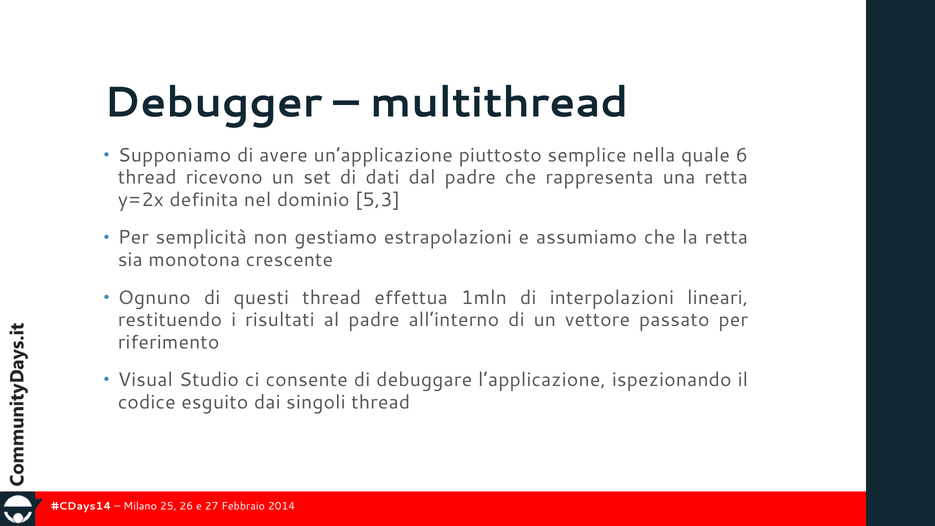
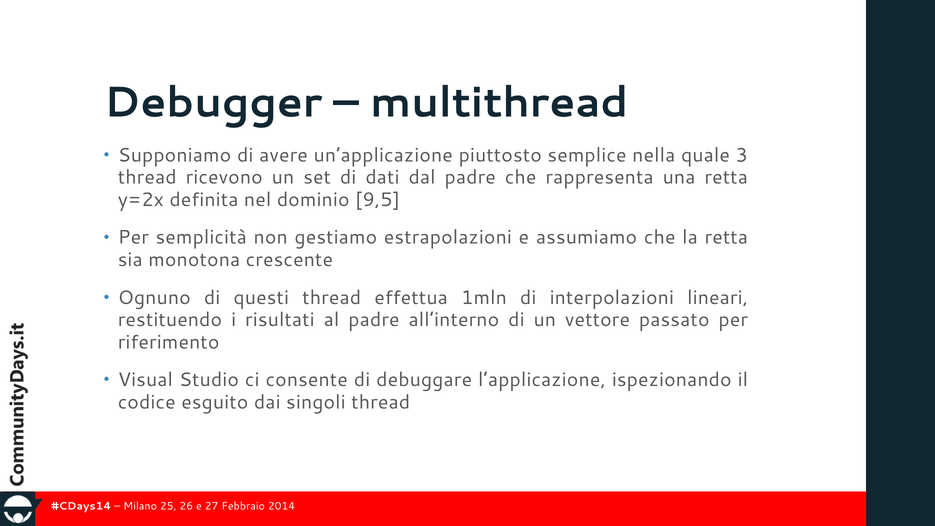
6: 6 -> 3 (742, 155)
5,3: 5,3 -> 9,5 (378, 200)
